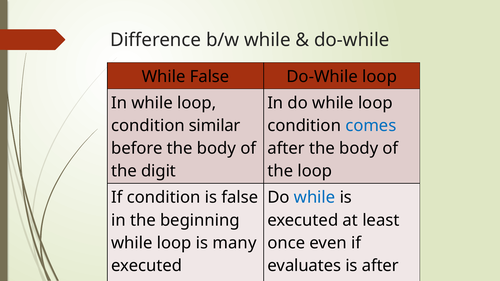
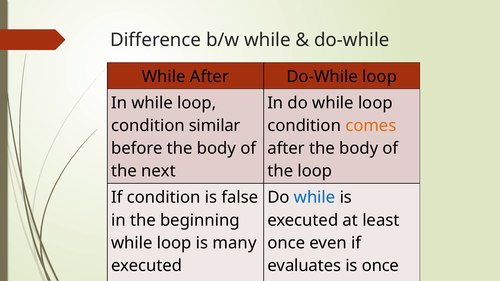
While False: False -> After (209, 77)
comes colour: blue -> orange (371, 126)
digit: digit -> next (158, 171)
is after: after -> once (380, 266)
